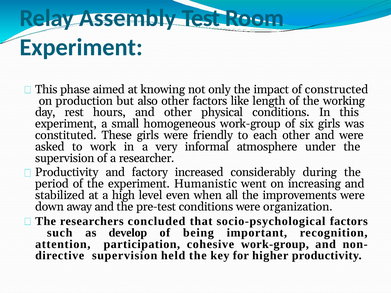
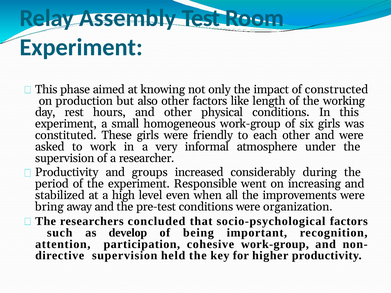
factory: factory -> groups (150, 172)
Humanistic: Humanistic -> Responsible (206, 184)
down: down -> bring (49, 207)
